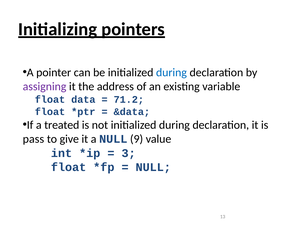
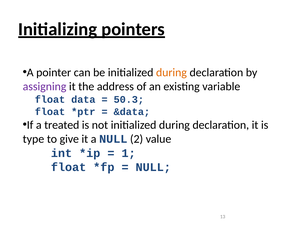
during colour: blue -> orange (171, 73)
71.2: 71.2 -> 50.3 (129, 100)
pass: pass -> type (33, 139)
9: 9 -> 2 (137, 139)
3: 3 -> 1 (129, 153)
